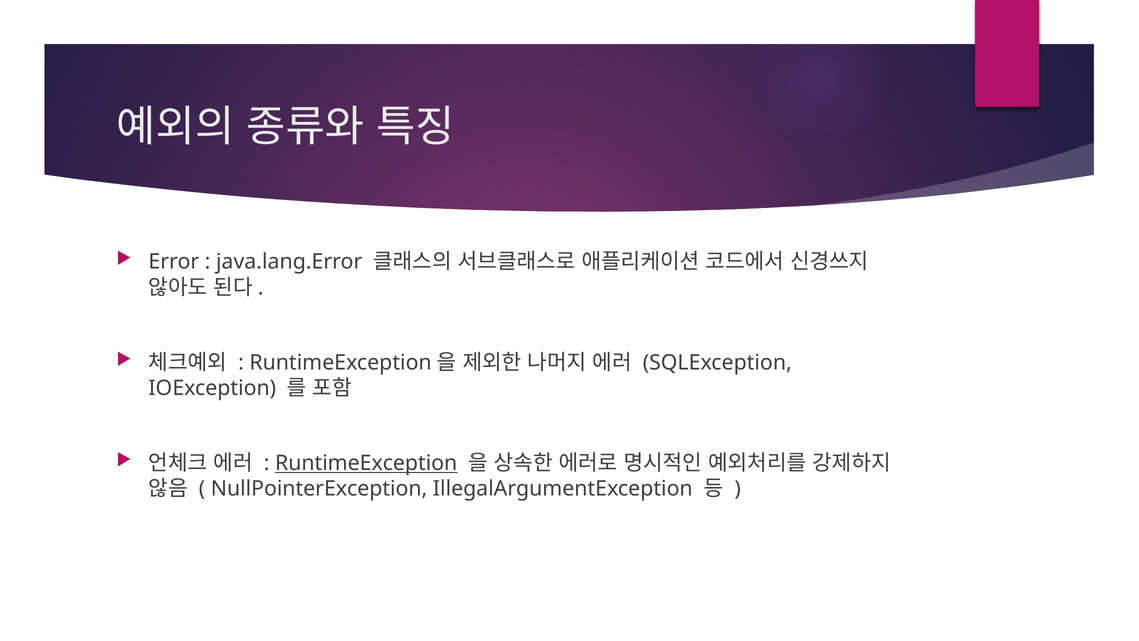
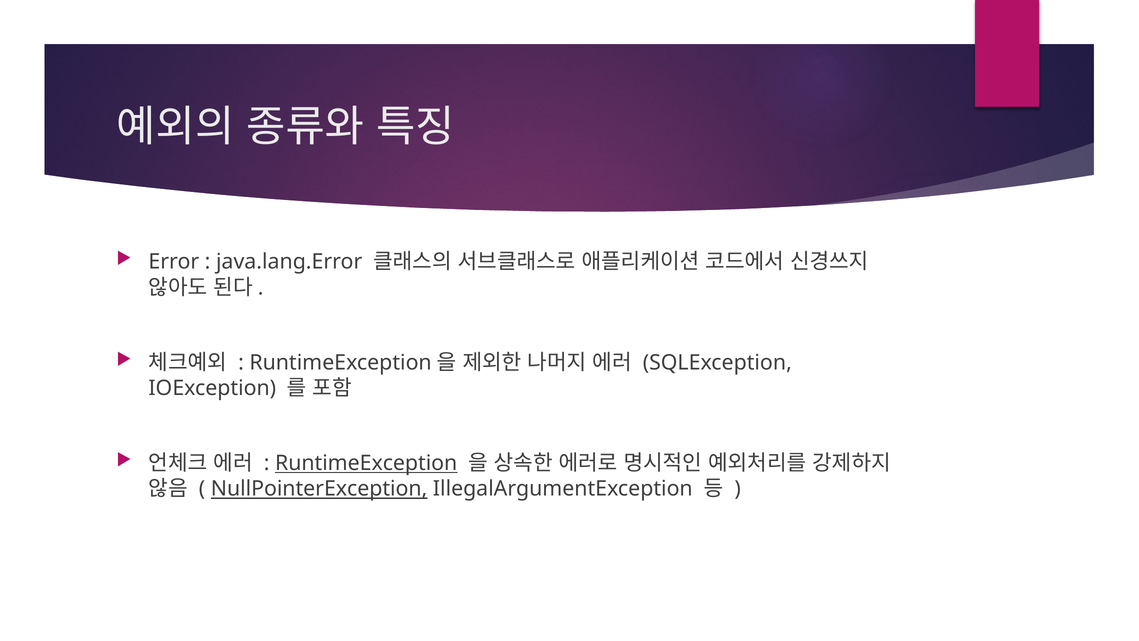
NullPointerException underline: none -> present (319, 489)
